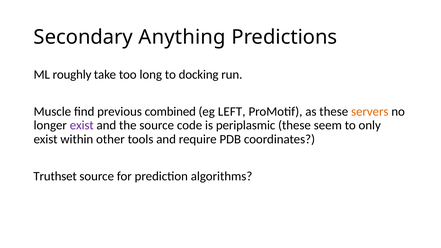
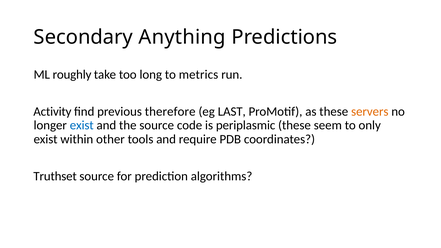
docking: docking -> metrics (199, 75)
Muscle: Muscle -> Activity (52, 112)
combined: combined -> therefore (170, 112)
LEFT: LEFT -> LAST (232, 112)
exist colour: purple -> blue (82, 125)
